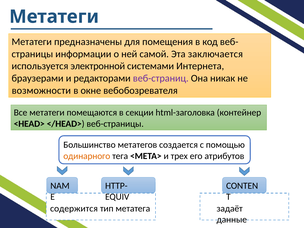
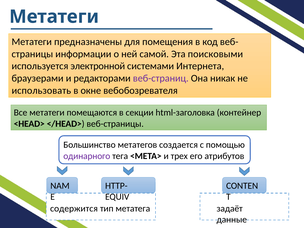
заключается: заключается -> поисковыми (215, 54)
возможности: возможности -> использовать (41, 90)
одинарного colour: orange -> purple (87, 156)
